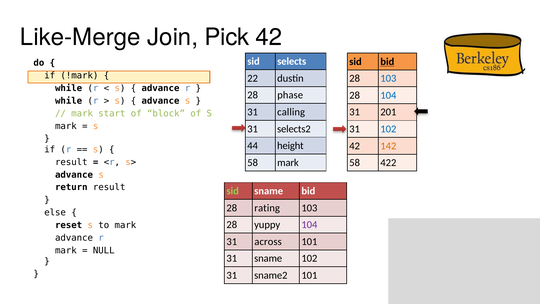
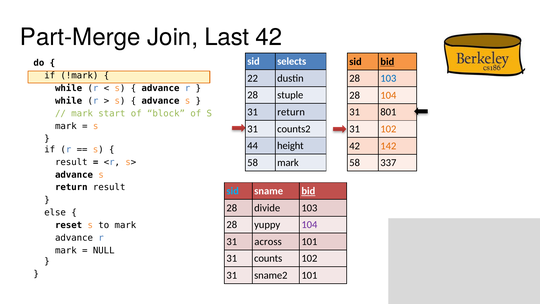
Like-Merge: Like-Merge -> Part-Merge (80, 37)
Pick: Pick -> Last (227, 37)
phase: phase -> stuple (290, 95)
104 colour: blue -> orange (388, 95)
31 calling: calling -> return (291, 112)
201: 201 -> 801 (388, 112)
selects2: selects2 -> counts2 (294, 129)
102 colour: blue -> orange (388, 129)
422: 422 -> 337 (388, 163)
sid colour: light green -> light blue (233, 191)
bid underline: none -> present (308, 191)
rating: rating -> divide (267, 208)
31 sname: sname -> counts (268, 258)
